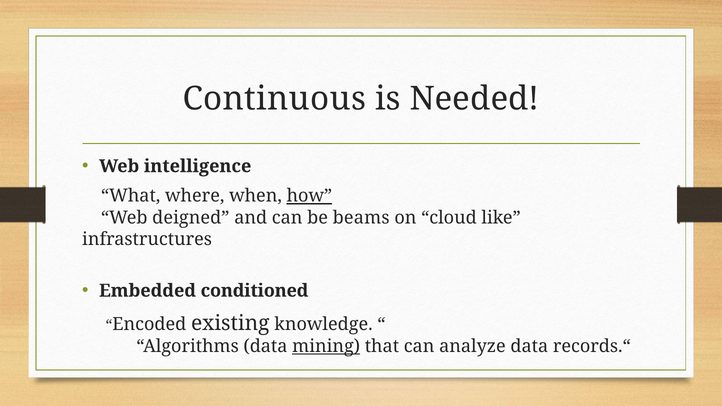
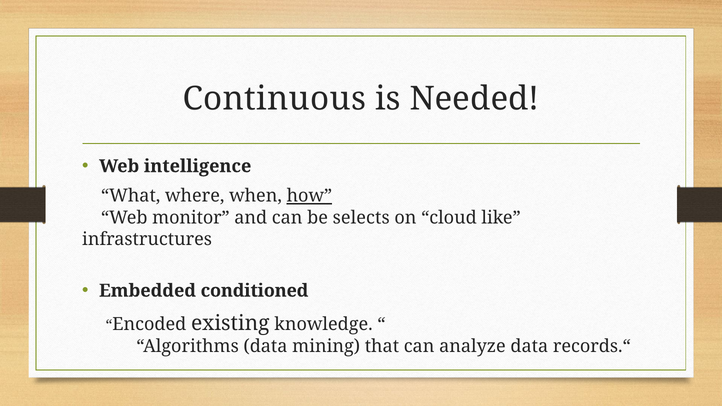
deigned: deigned -> monitor (191, 218)
beams: beams -> selects (361, 218)
mining underline: present -> none (326, 346)
